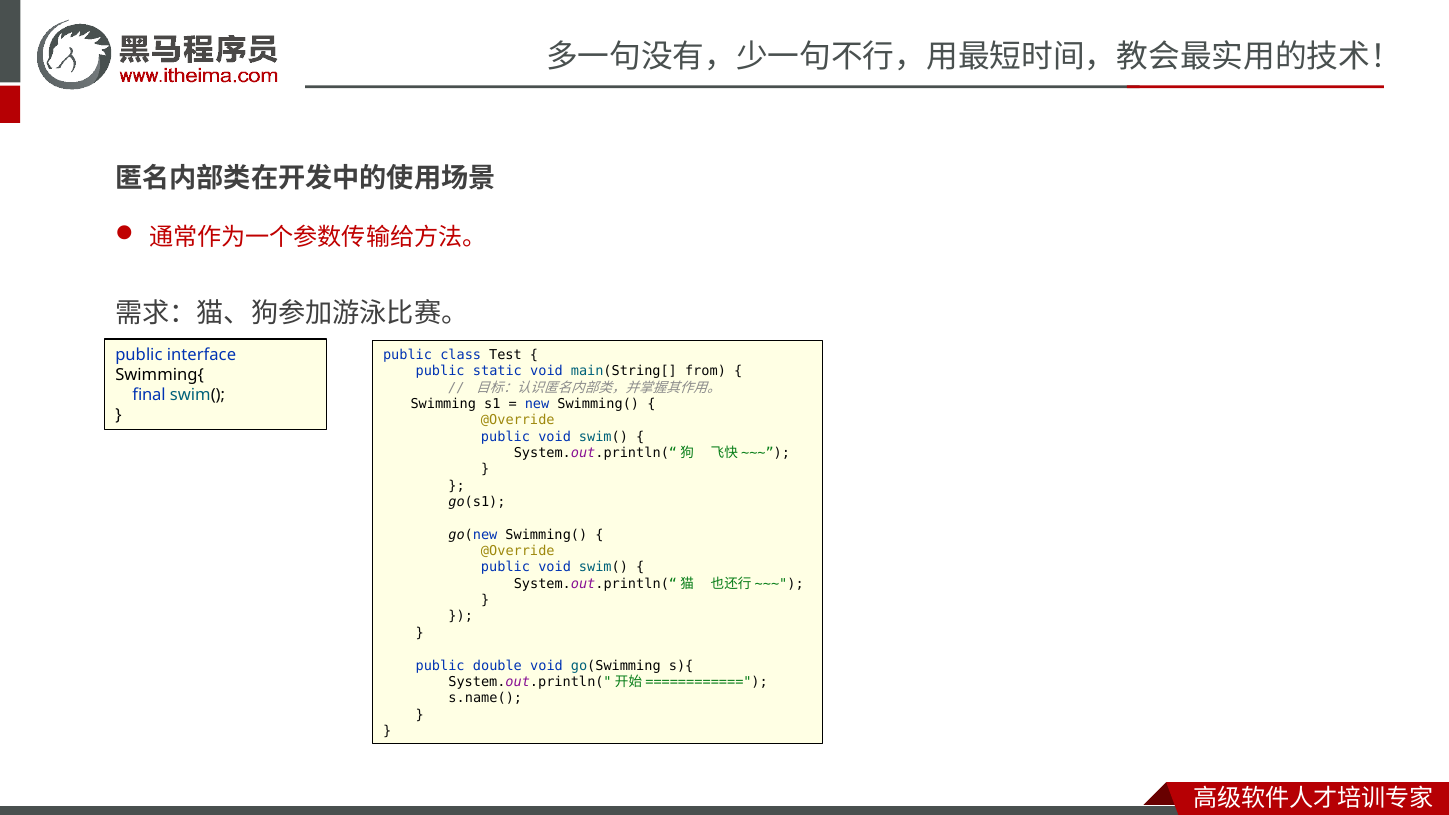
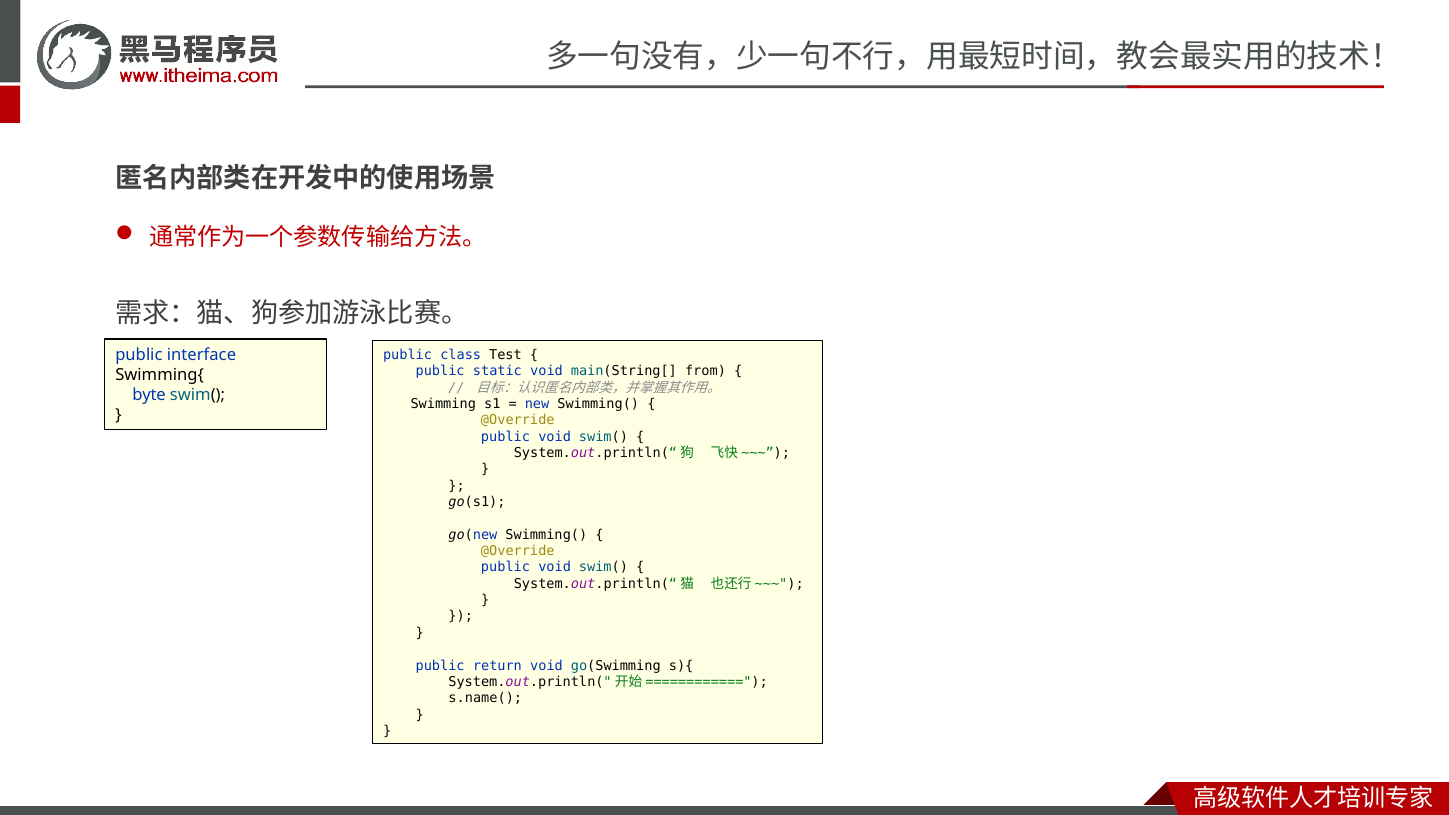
final: final -> byte (149, 395)
double: double -> return (497, 666)
